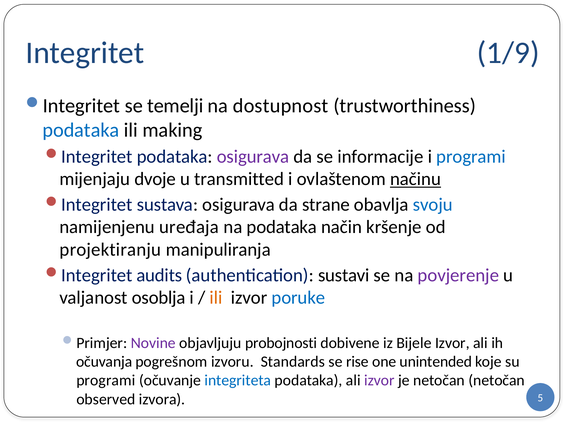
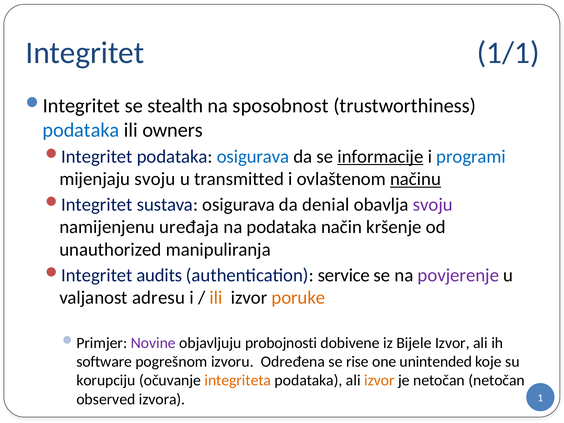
1/9: 1/9 -> 1/1 (508, 53)
temelji: temelji -> stealth (175, 106)
dostupnost: dostupnost -> sposobnost (281, 106)
making: making -> owners (173, 130)
osigurava colour: purple -> blue (253, 157)
informacije underline: none -> present (380, 157)
mijenjaju dvoje: dvoje -> svoju (155, 179)
strane: strane -> denial (326, 205)
svoju colour: blue -> purple (433, 205)
projektiranju: projektiranju -> unauthorized (110, 250)
sustavi: sustavi -> service (344, 275)
osoblja: osoblja -> adresu (159, 298)
poruke colour: blue -> orange (298, 298)
očuvanja: očuvanja -> software (104, 362)
Standards: Standards -> Određena (293, 362)
programi: programi -> korupciju (106, 380)
integriteta colour: blue -> orange (238, 380)
izvor colour: purple -> orange (379, 380)
5: 5 -> 1 (540, 398)
